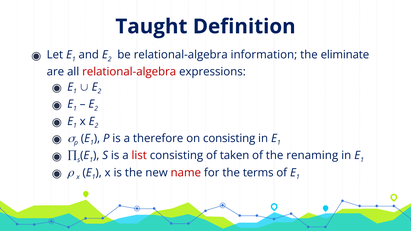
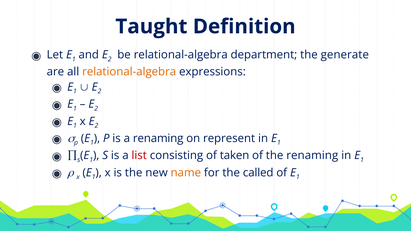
information: information -> department (264, 55)
eliminate: eliminate -> generate (345, 55)
relational-algebra colour: red -> orange (129, 72)
a therefore: therefore -> renaming (158, 138)
on consisting: consisting -> represent (229, 138)
name colour: red -> orange (186, 173)
terms: terms -> called (258, 173)
